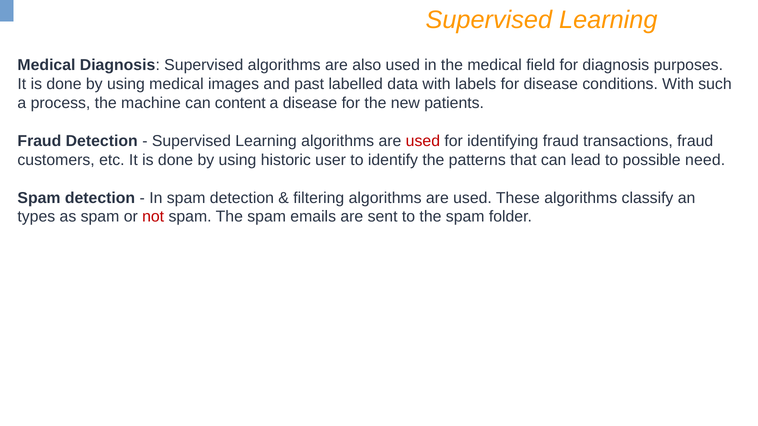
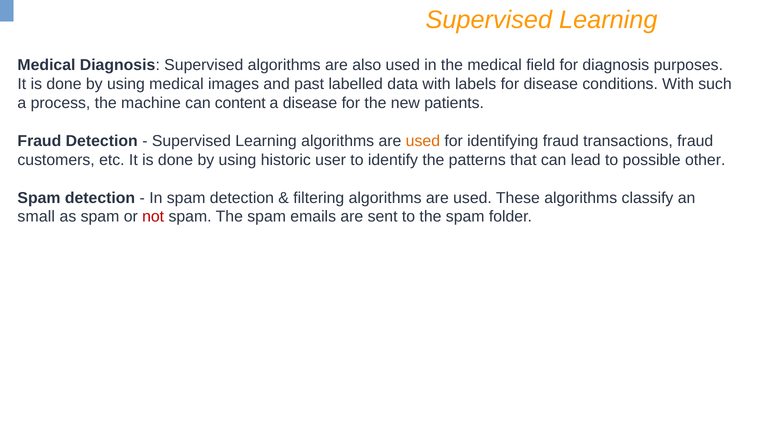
used colour: red -> orange (423, 141)
need: need -> other (705, 160)
types: types -> small (36, 217)
